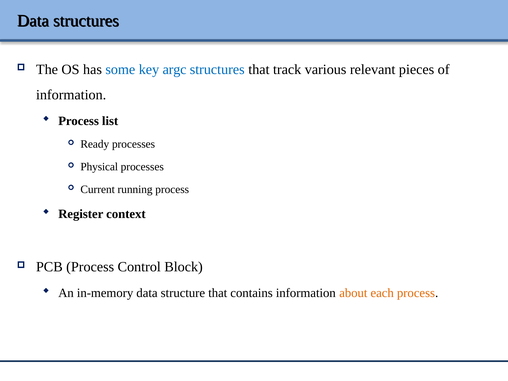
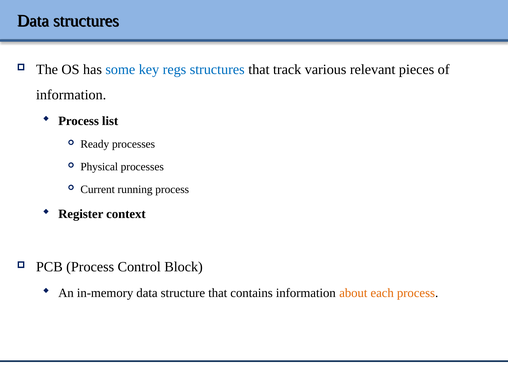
argc: argc -> regs (174, 69)
